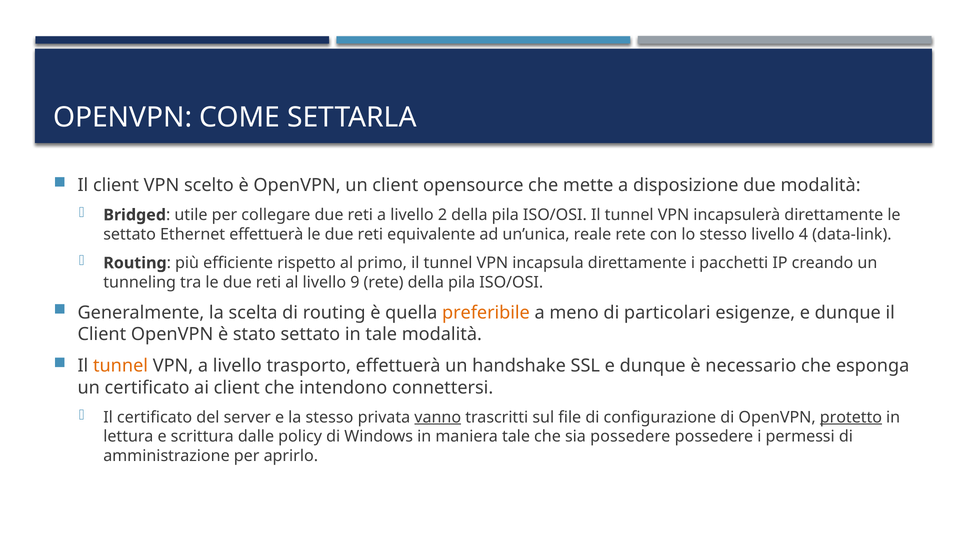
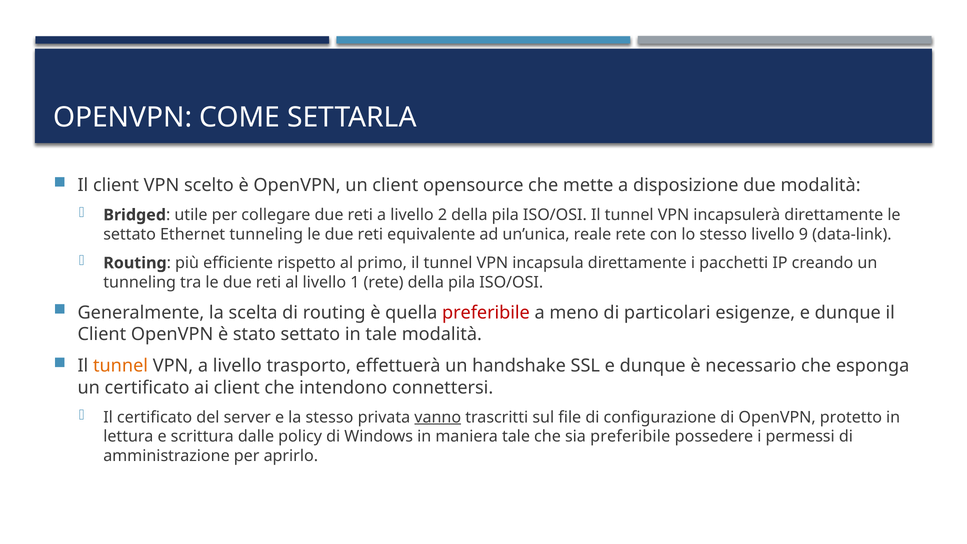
Ethernet effettuerà: effettuerà -> tunneling (266, 234)
4: 4 -> 9 (803, 234)
9: 9 -> 1 (355, 282)
preferibile colour: orange -> red (486, 313)
protetto underline: present -> none (851, 417)
sia possedere: possedere -> preferibile (630, 437)
